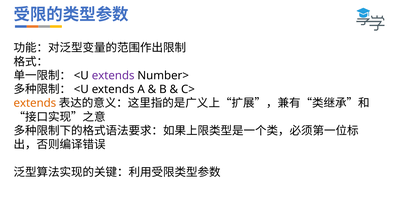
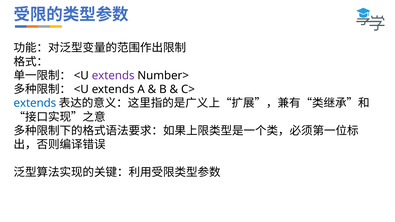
extends colour: orange -> blue (35, 103)
